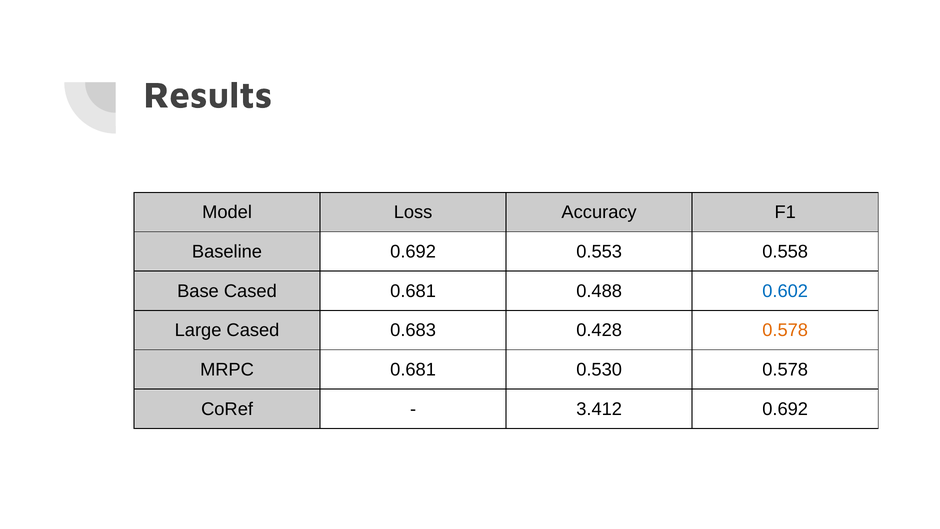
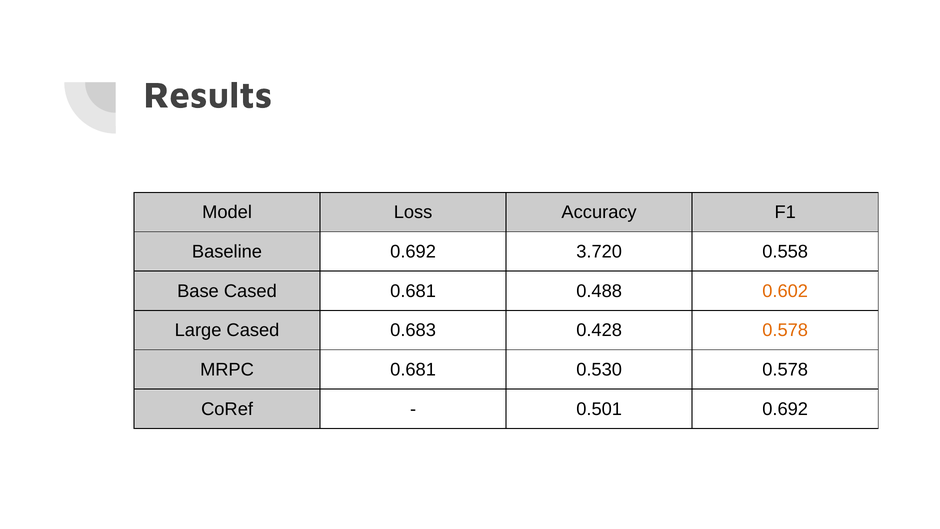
0.553: 0.553 -> 3.720 (599, 252)
0.602 colour: blue -> orange (785, 291)
3.412: 3.412 -> 0.501 (599, 409)
